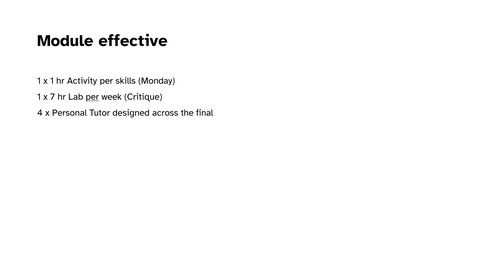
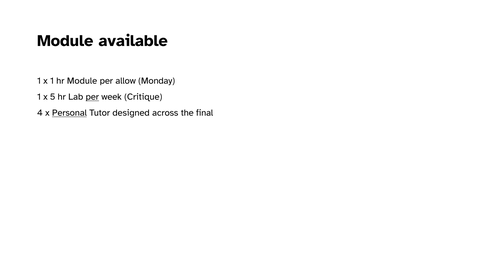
effective: effective -> available (133, 41)
hr Activity: Activity -> Module (82, 81)
skills: skills -> allow (126, 81)
7: 7 -> 5 (53, 97)
Personal underline: none -> present (69, 113)
